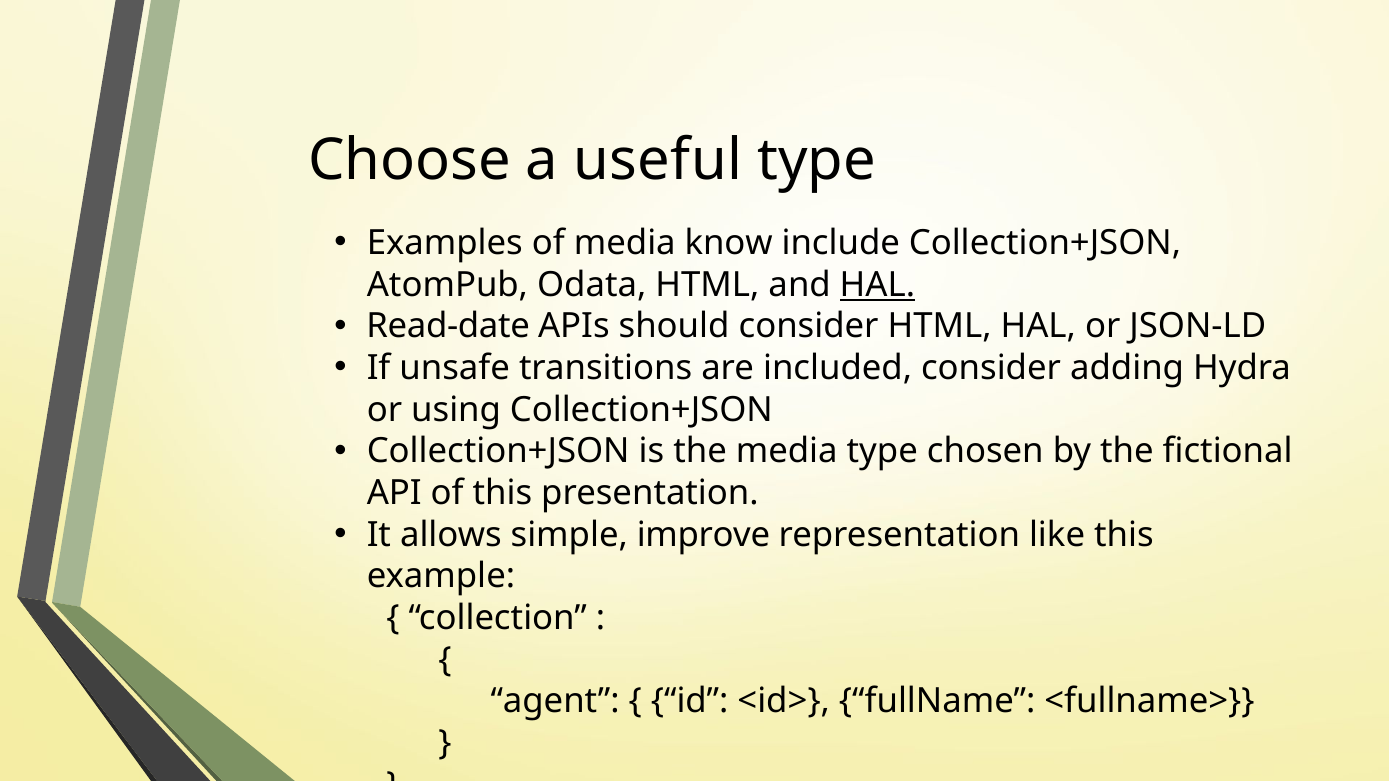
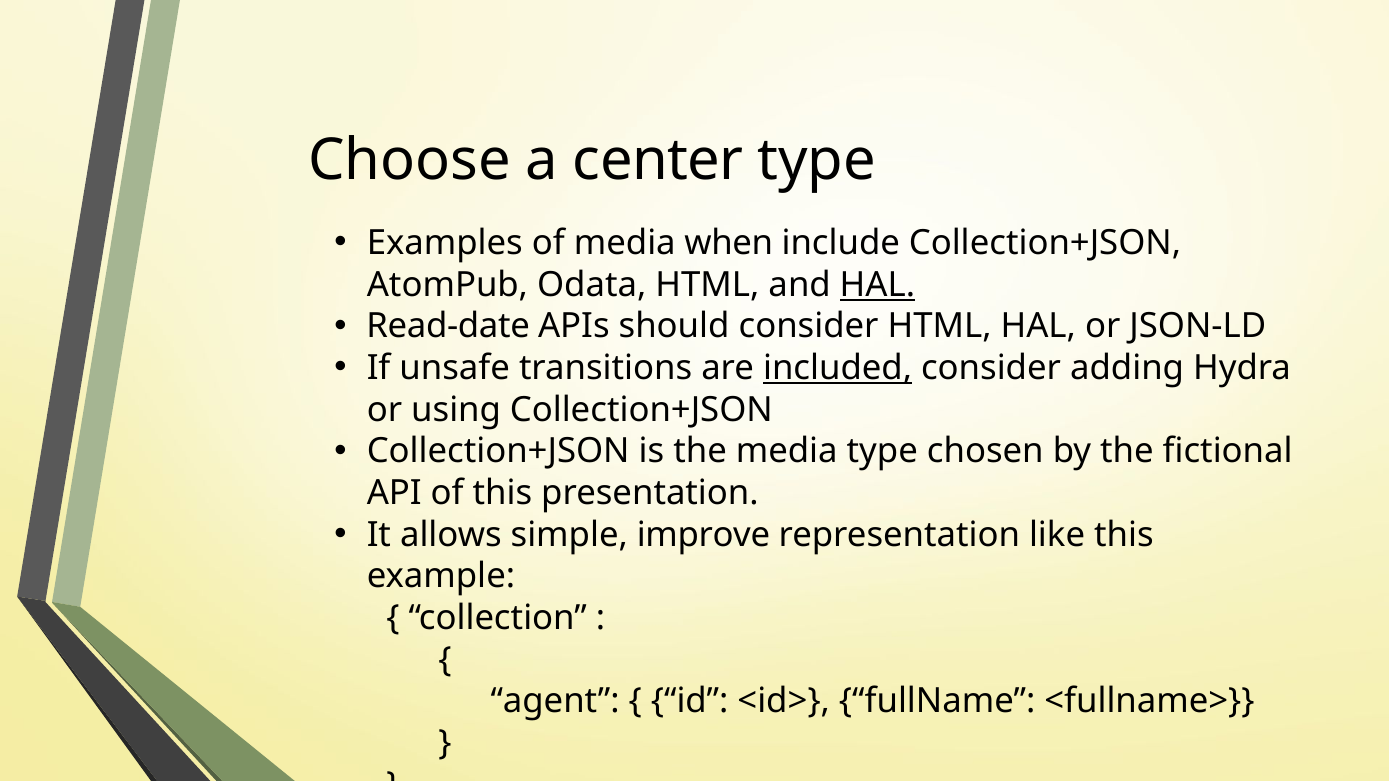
useful: useful -> center (658, 160)
know: know -> when (729, 243)
included underline: none -> present (838, 368)
